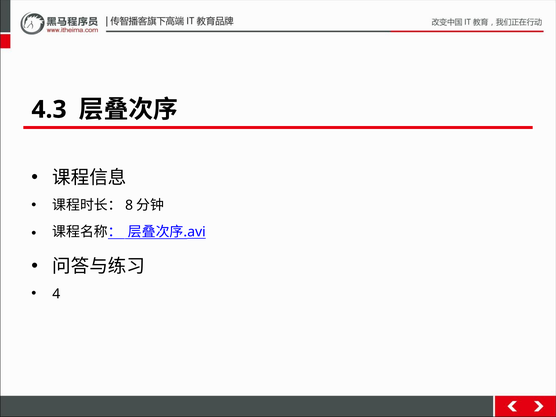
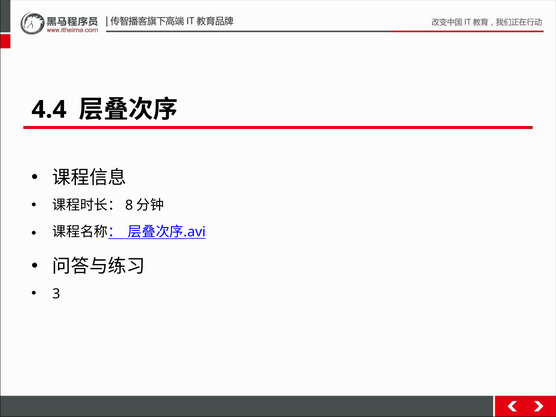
4.3: 4.3 -> 4.4 (49, 110)
4: 4 -> 3 (56, 294)
